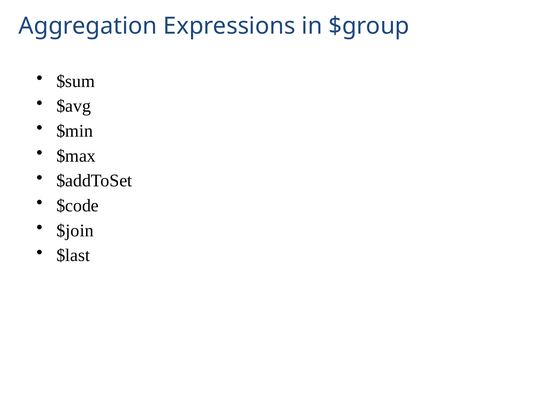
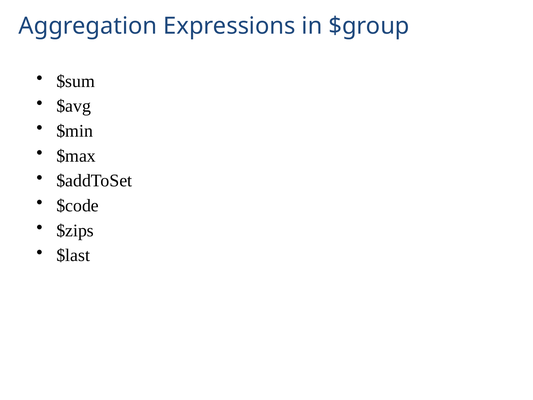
$join: $join -> $zips (75, 230)
